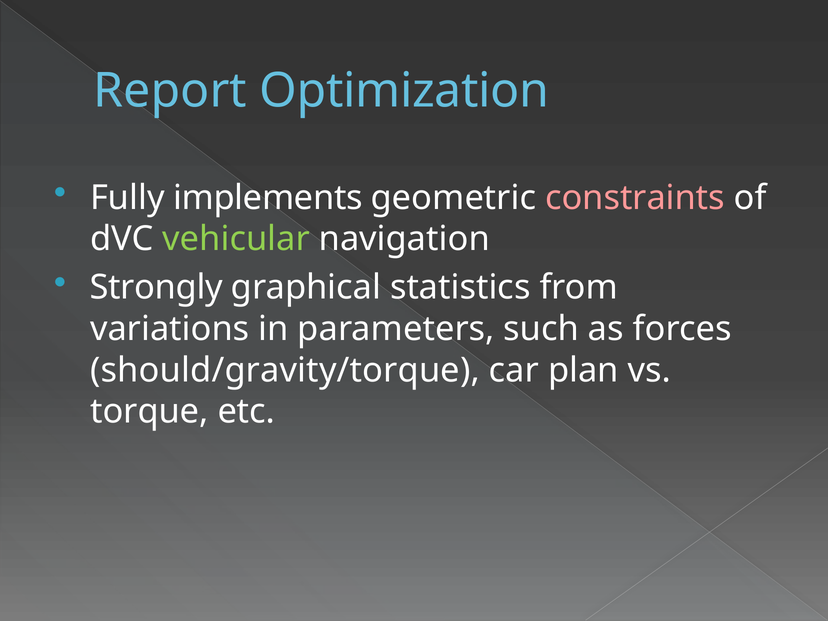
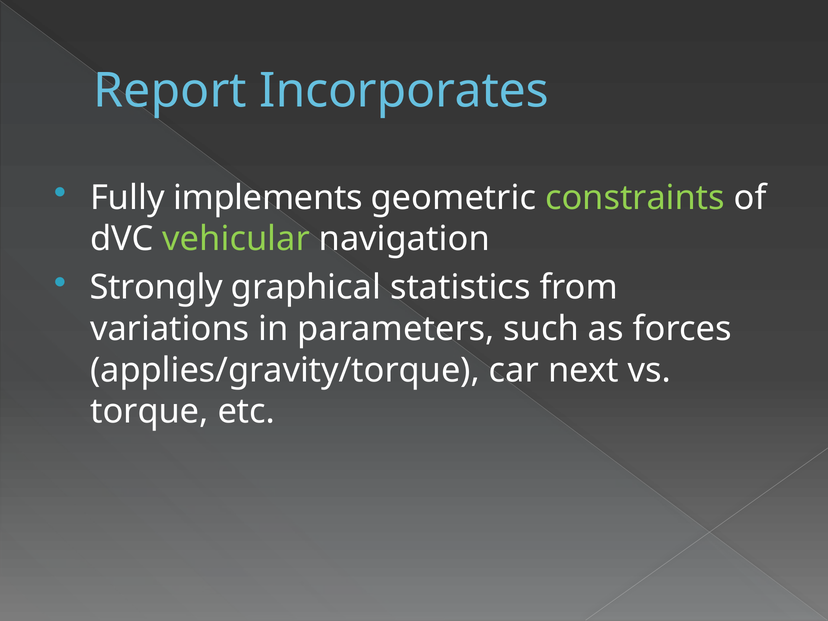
Optimization: Optimization -> Incorporates (404, 91)
constraints colour: pink -> light green (635, 198)
should/gravity/torque: should/gravity/torque -> applies/gravity/torque (285, 370)
plan: plan -> next (583, 370)
